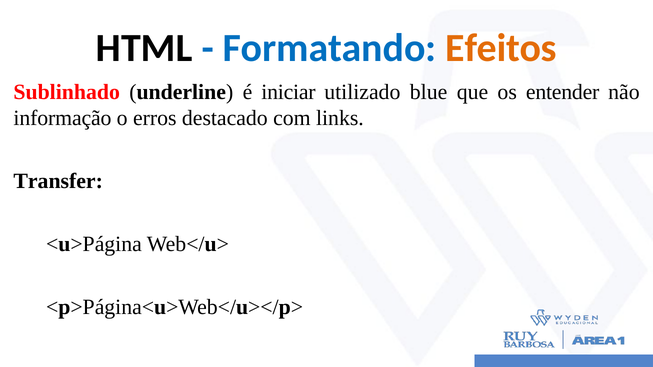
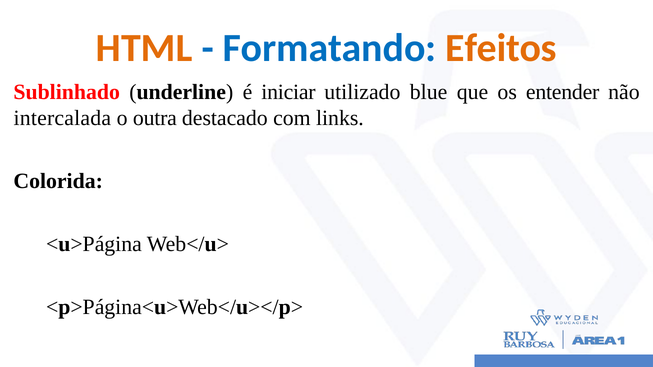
HTML colour: black -> orange (144, 48)
informação: informação -> intercalada (62, 118)
erros: erros -> outra (155, 118)
Transfer: Transfer -> Colorida (58, 181)
